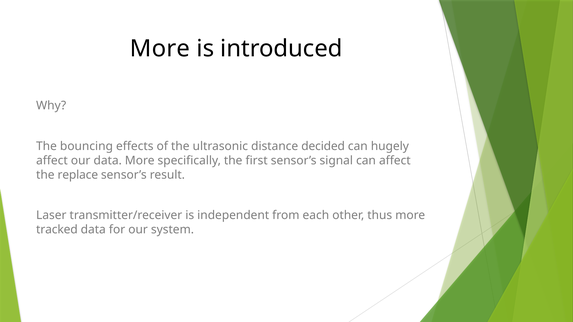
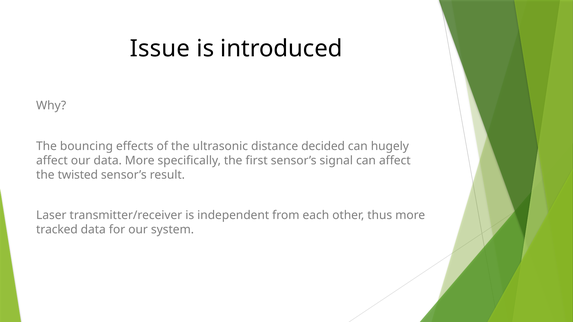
More: More -> Issue (160, 49)
replace: replace -> twisted (78, 175)
